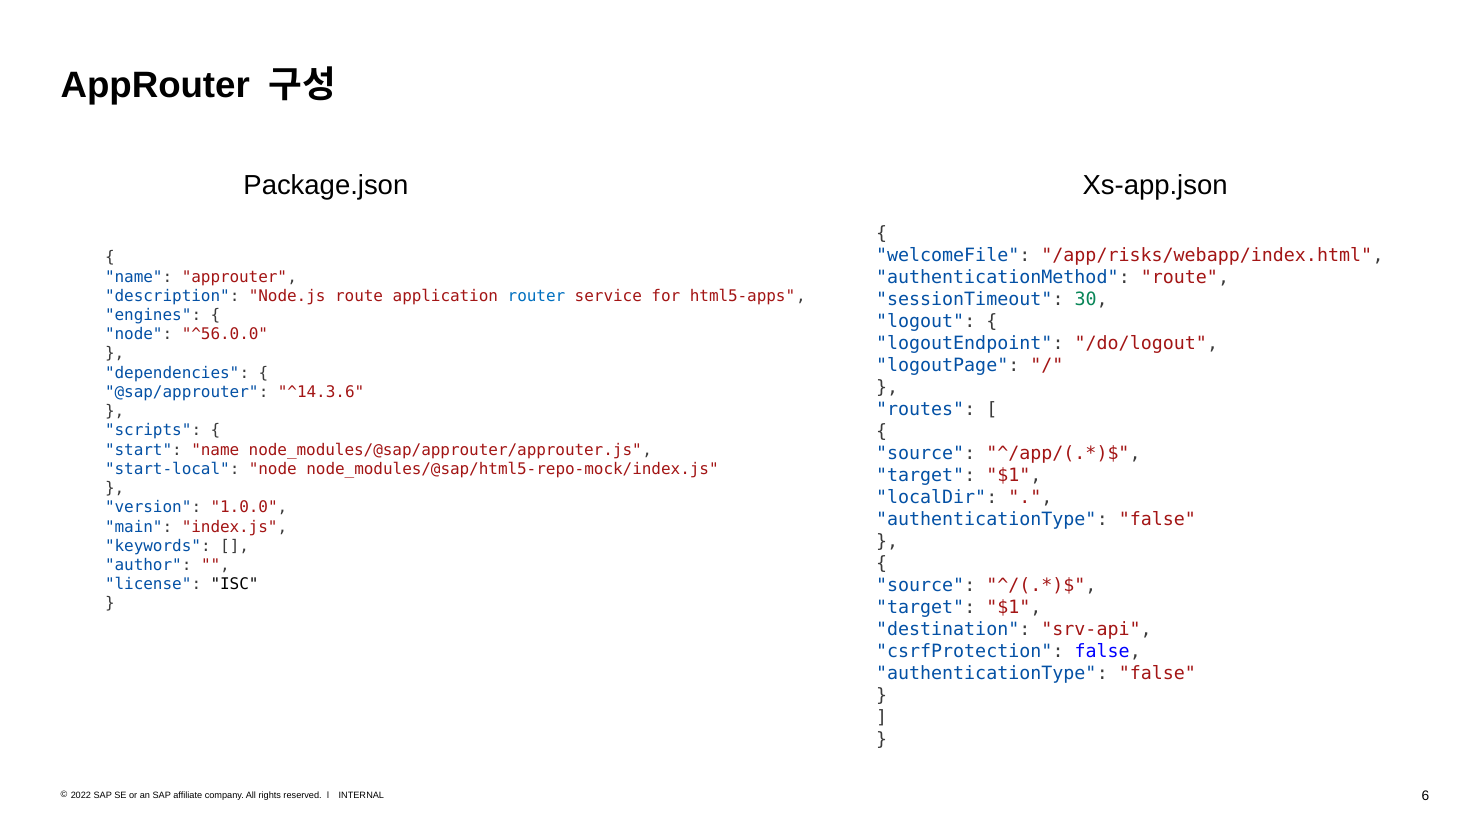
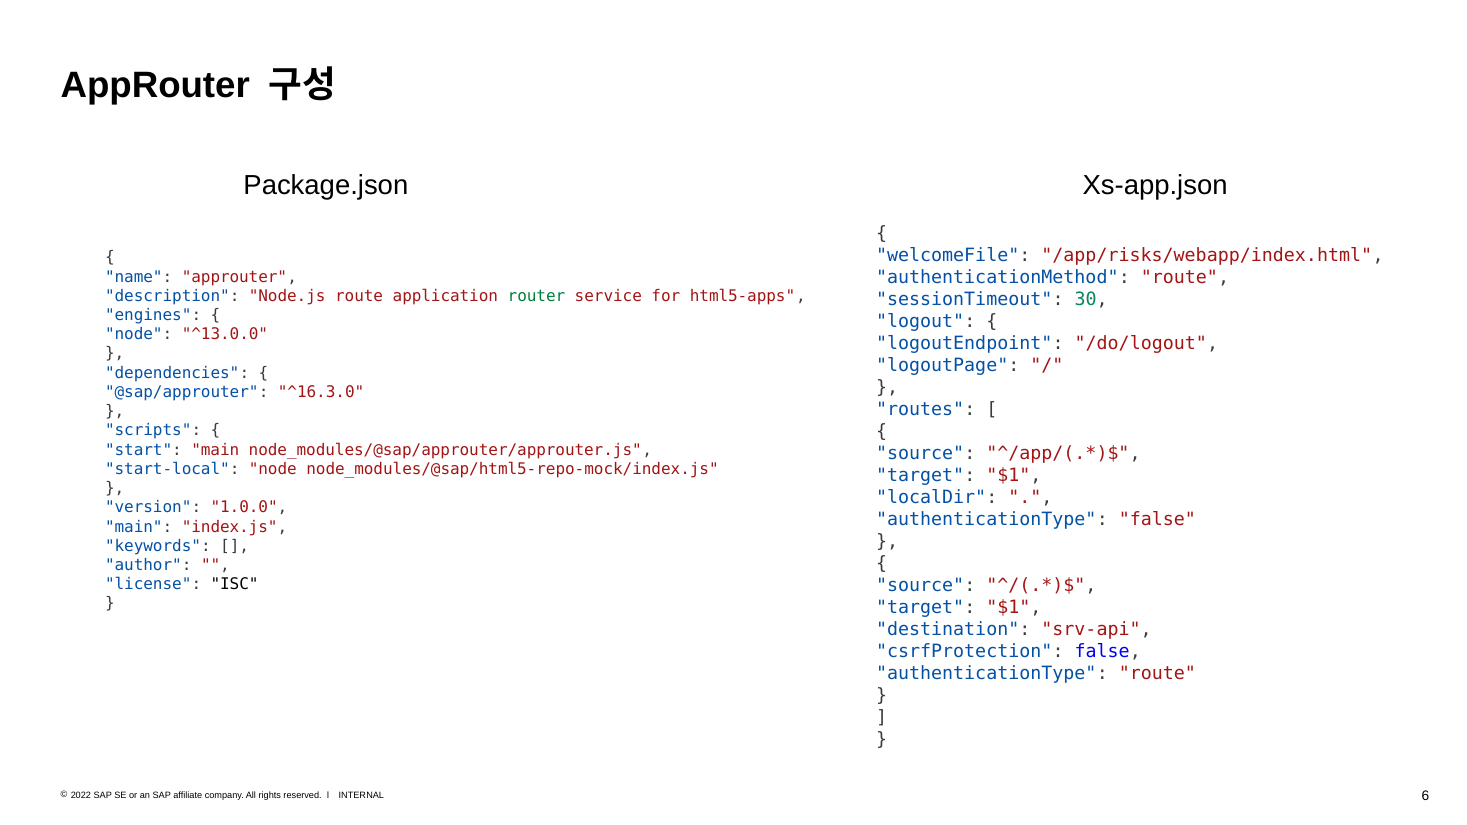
router colour: blue -> green (537, 296)
^56.0.0: ^56.0.0 -> ^13.0.0 (225, 334)
^14.3.6: ^14.3.6 -> ^16.3.0 (321, 392)
start name: name -> main (215, 450)
false: false -> route (1157, 674)
